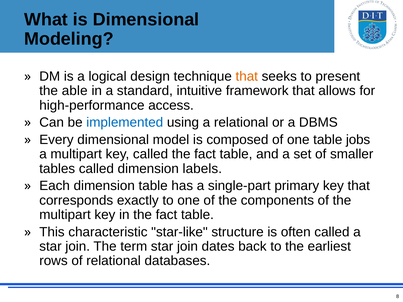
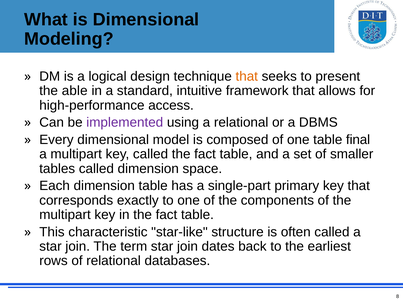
implemented colour: blue -> purple (125, 123)
jobs: jobs -> final (358, 140)
labels: labels -> space (202, 169)
